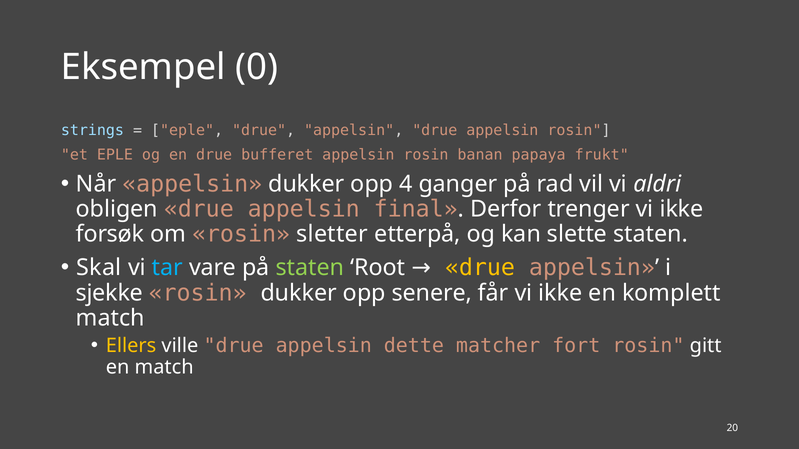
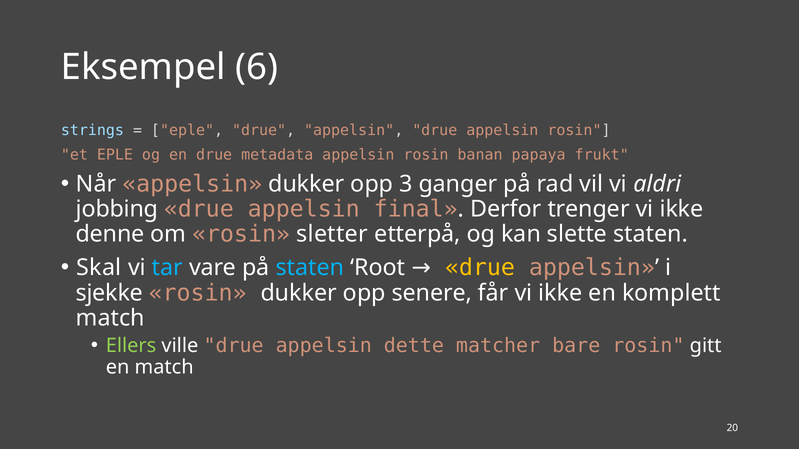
0: 0 -> 6 (257, 67)
bufferet: bufferet -> metadata (277, 155)
4: 4 -> 3 (406, 184)
obligen: obligen -> jobbing (117, 209)
forsøk: forsøk -> denne (110, 234)
staten colour: light green -> light blue (310, 268)
Ellers colour: yellow -> light green (131, 346)
fort: fort -> bare (576, 346)
